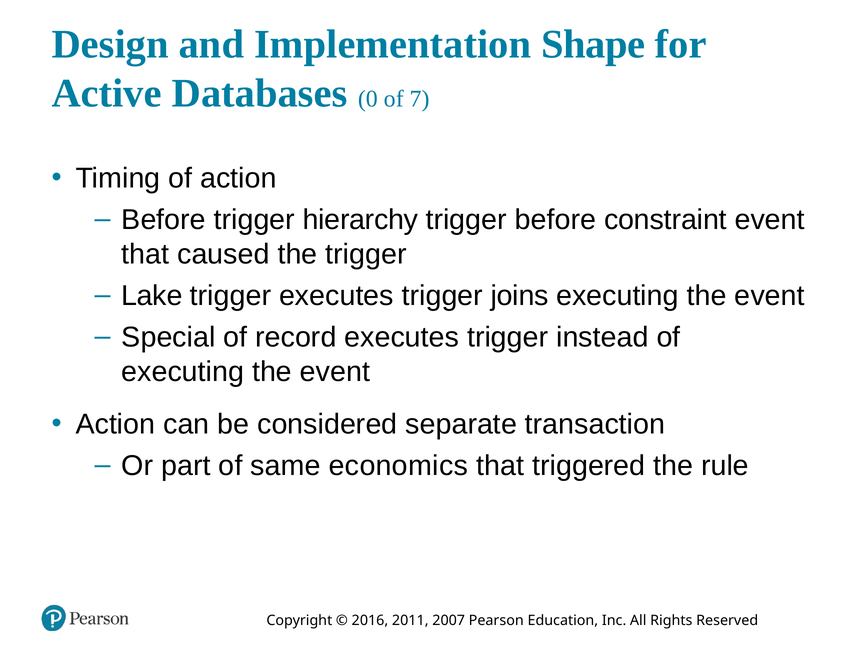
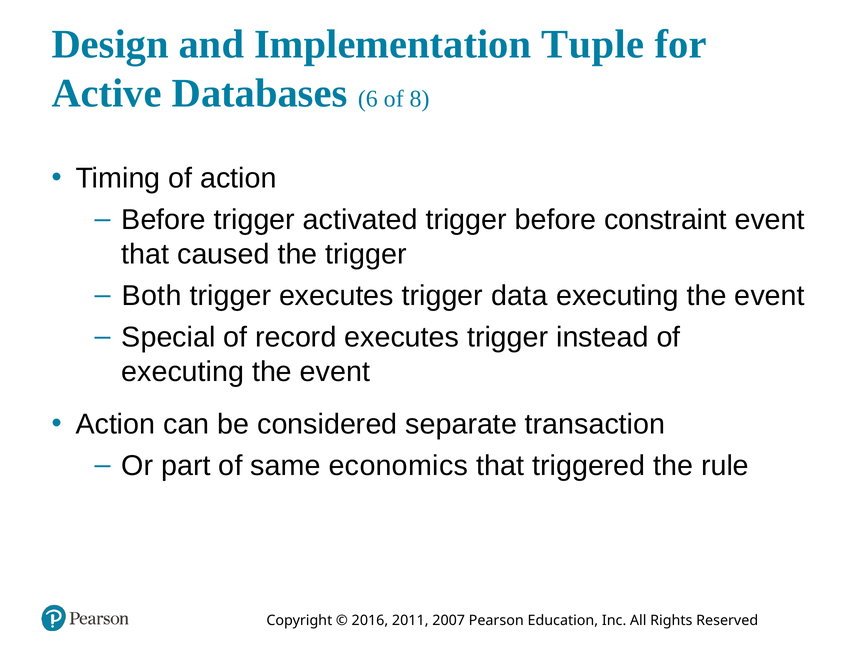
Shape: Shape -> Tuple (593, 45)
0: 0 -> 6 (368, 99)
7: 7 -> 8 (420, 99)
hierarchy: hierarchy -> activated (360, 220)
Lake: Lake -> Both (152, 296)
joins: joins -> data (519, 296)
